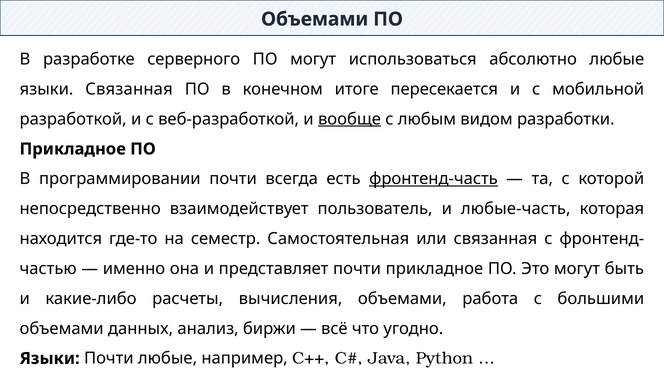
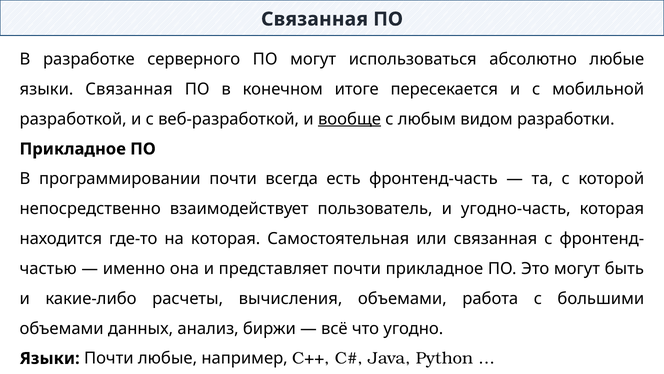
Объемами: Объемами -> Связанная (315, 19)
фронтенд-часть underline: present -> none (433, 179)
любые-часть: любые-часть -> угодно-часть (516, 209)
на семестр: семестр -> которая (226, 238)
